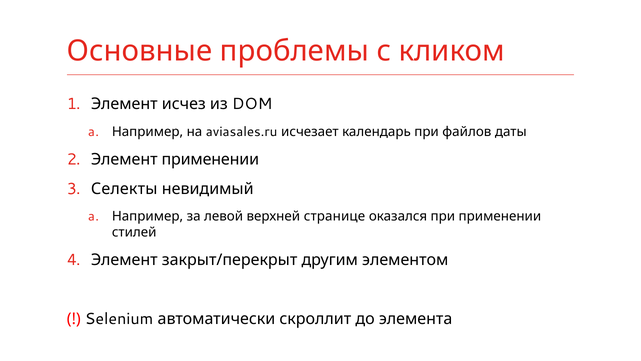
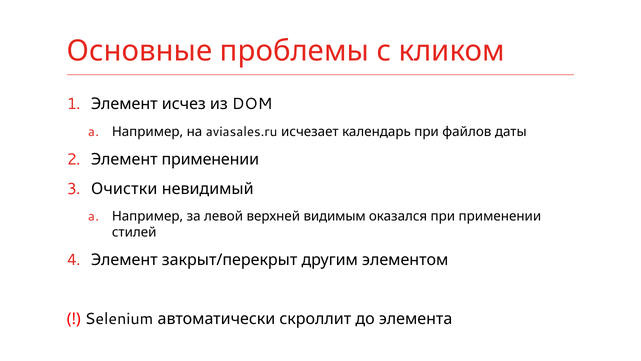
Селекты: Селекты -> Очистки (124, 189)
странице: странице -> видимым (335, 216)
